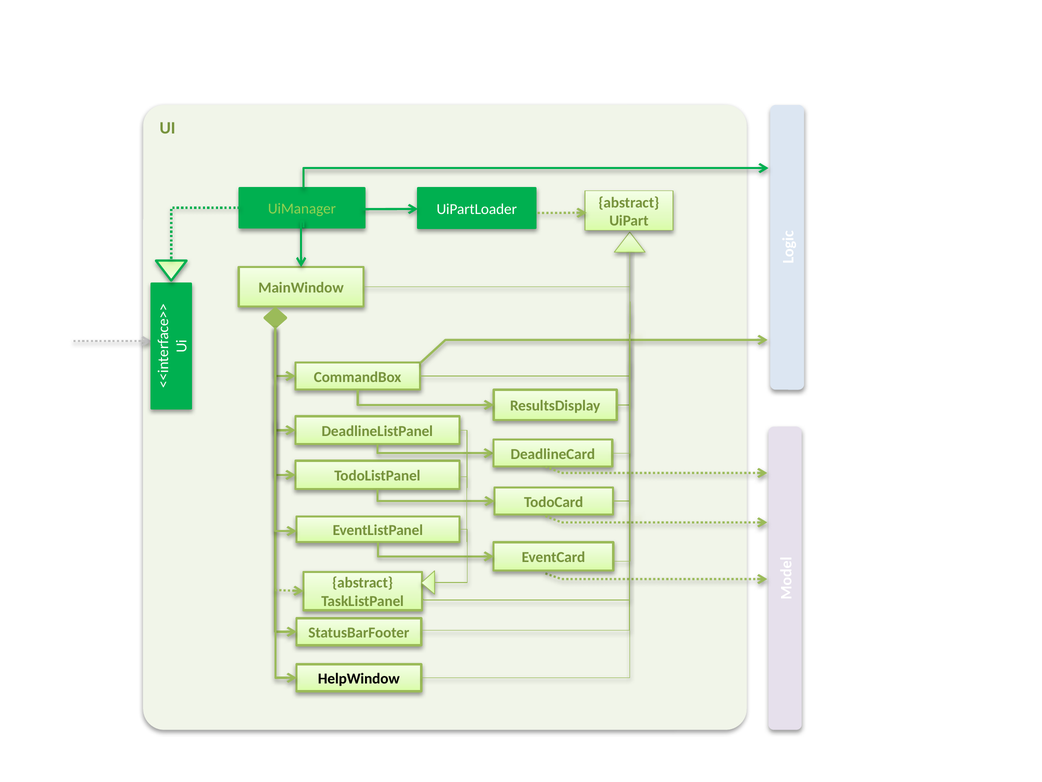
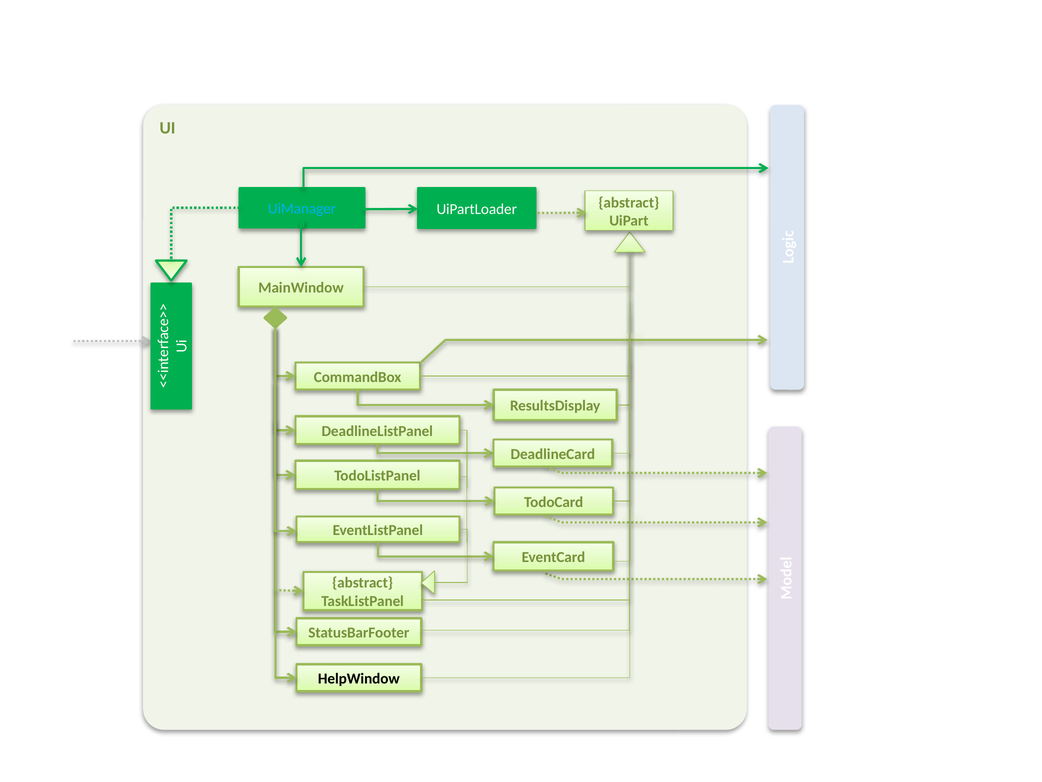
UiManager colour: light green -> light blue (302, 209)
